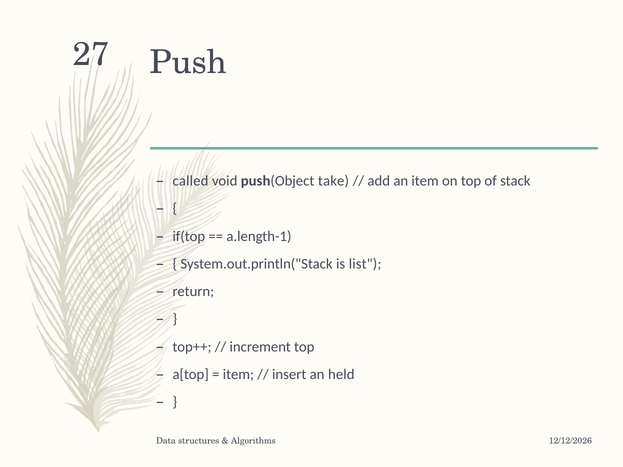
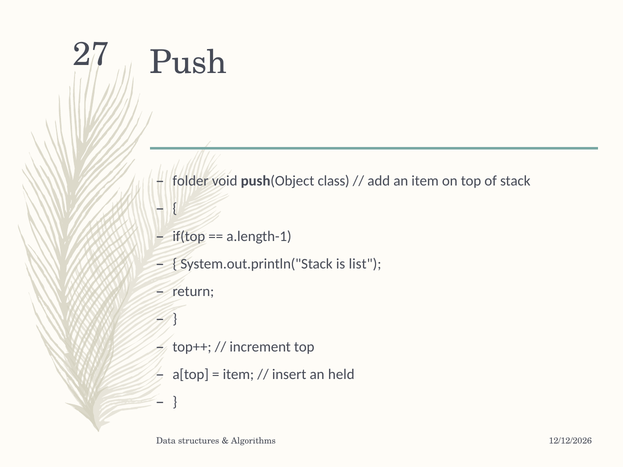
called: called -> folder (191, 181)
take: take -> class (334, 181)
